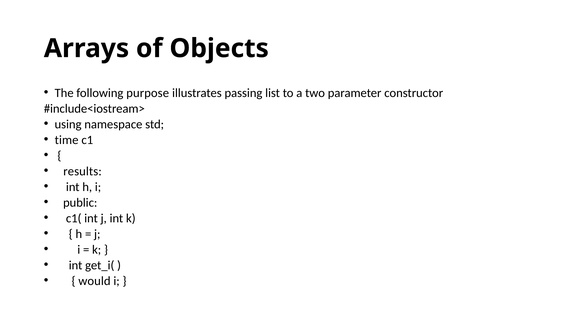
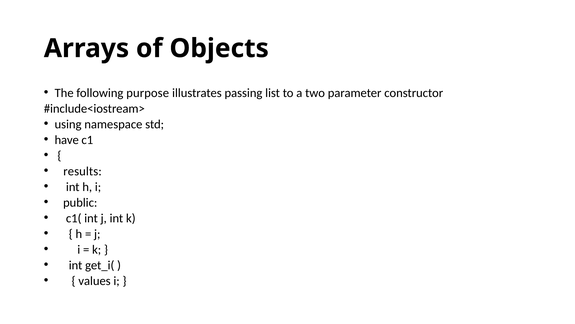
time: time -> have (67, 140)
would: would -> values (95, 281)
